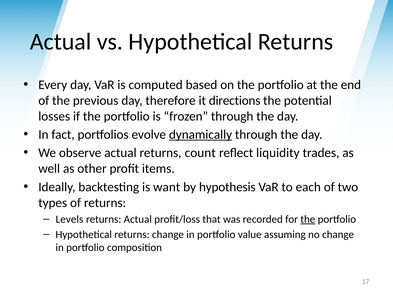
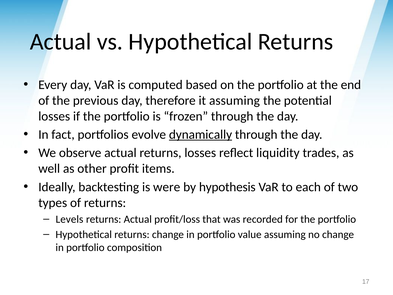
it directions: directions -> assuming (234, 100)
returns count: count -> losses (200, 153)
want: want -> were (167, 187)
the underline: present -> none (308, 219)
